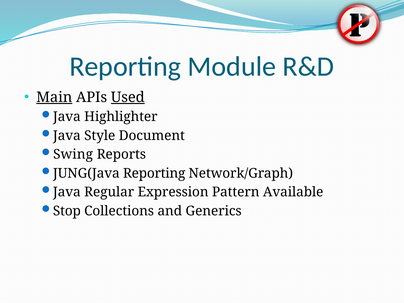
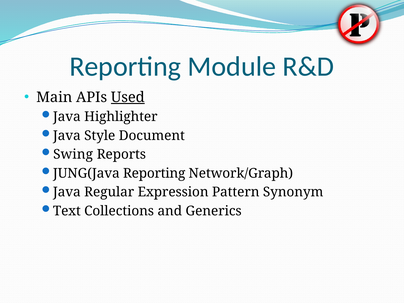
Main underline: present -> none (54, 97)
Available: Available -> Synonym (293, 192)
Stop: Stop -> Text (67, 211)
